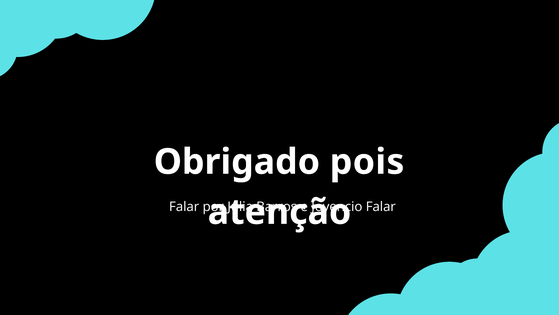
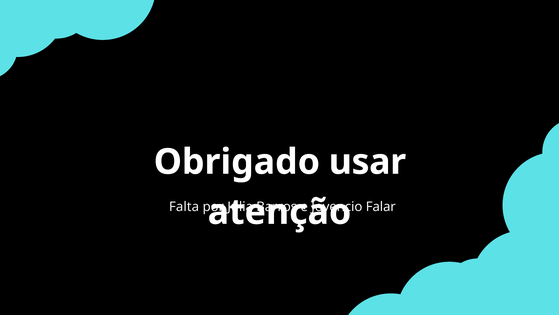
pois: pois -> usar (367, 162)
Falar: Falar -> Falta (184, 206)
